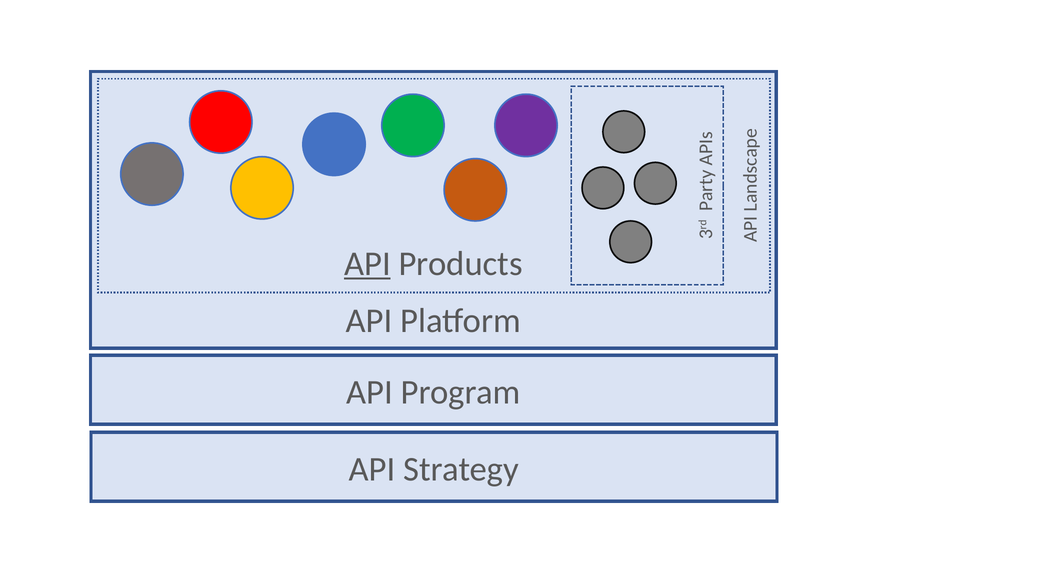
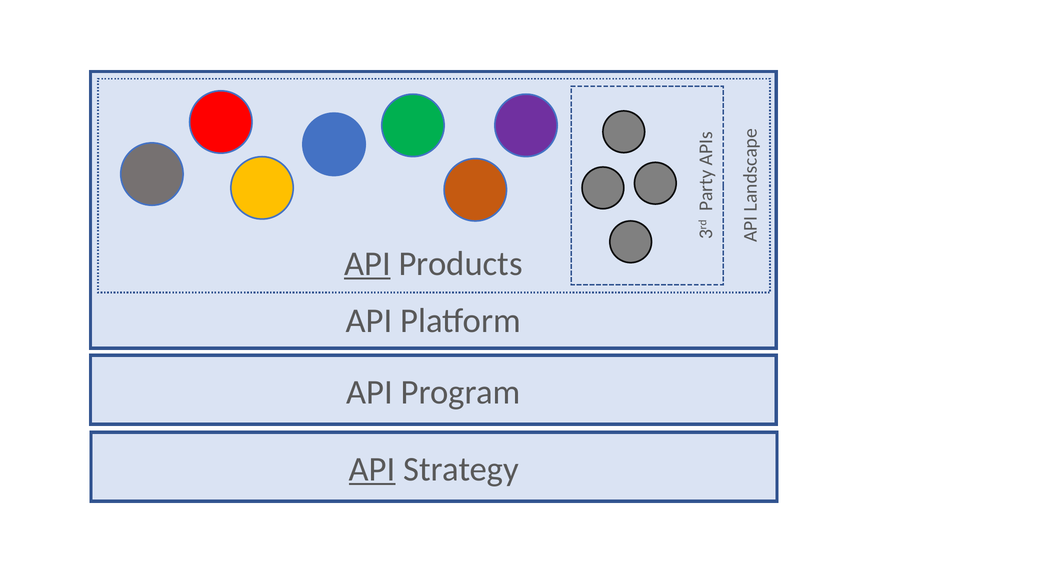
API underline: none -> present (372, 469)
